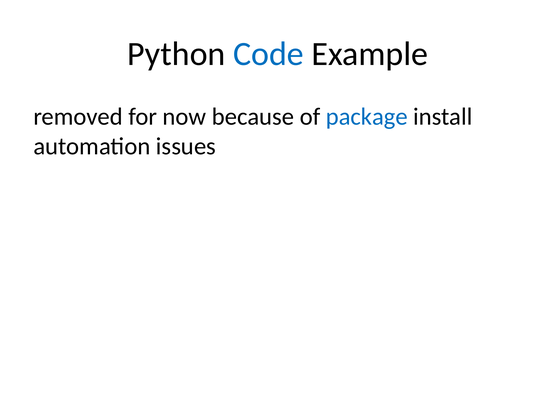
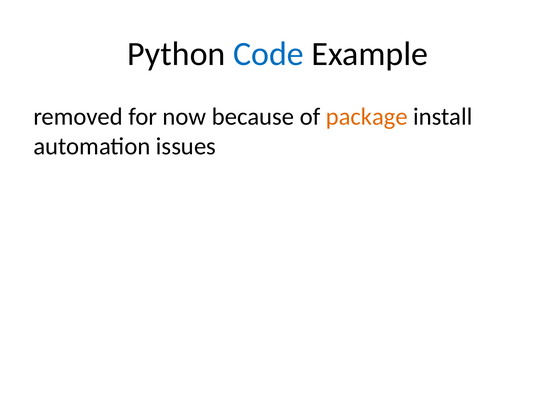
package colour: blue -> orange (367, 117)
